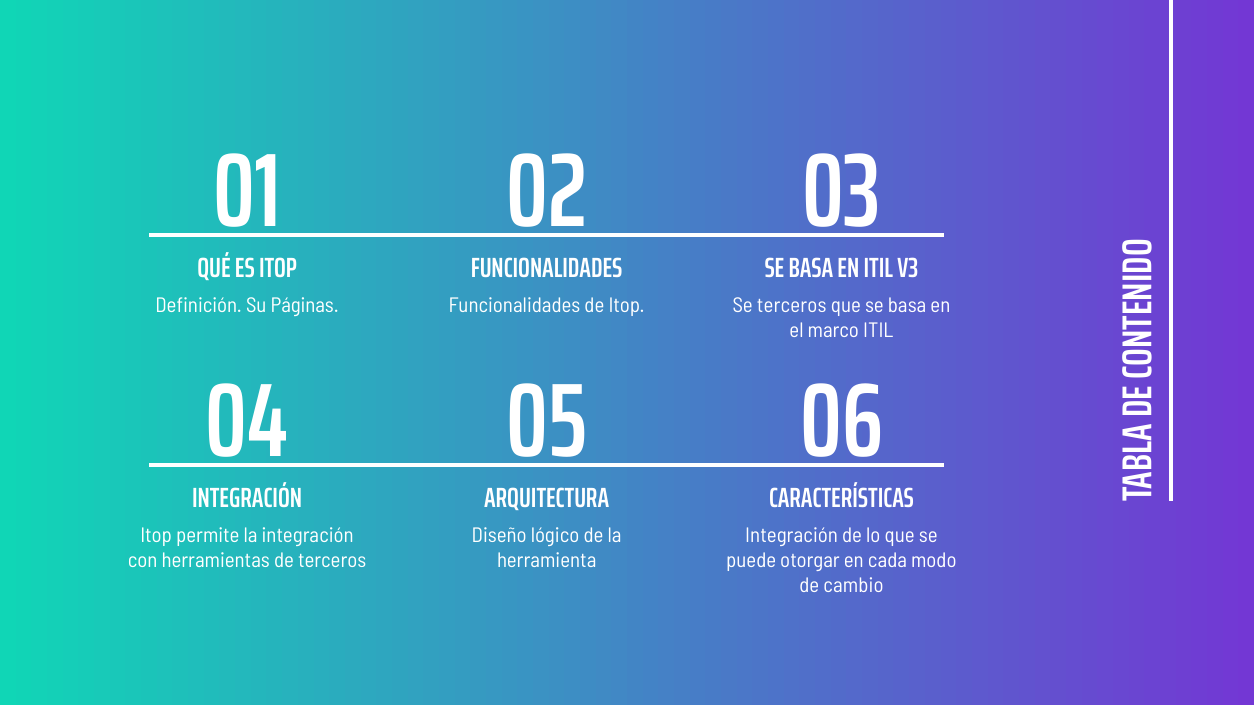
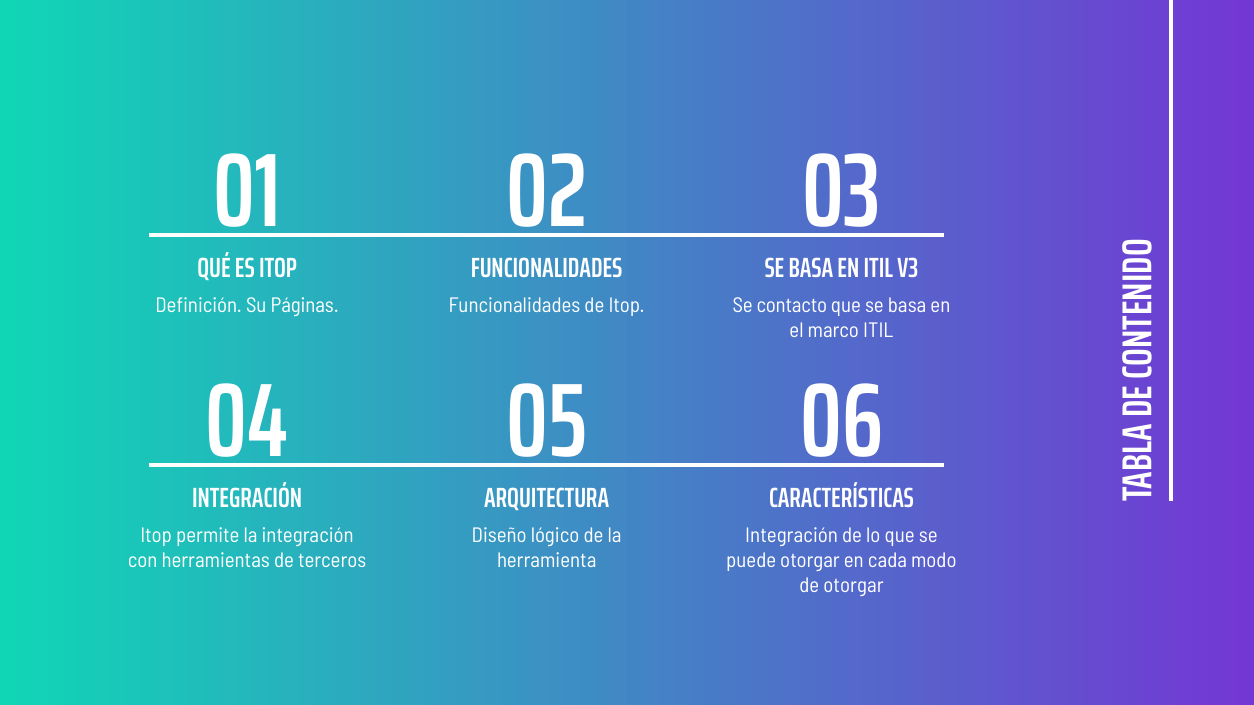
Se terceros: terceros -> contacto (792, 306)
de cambio: cambio -> otorgar (854, 586)
